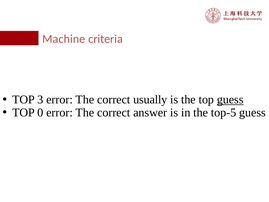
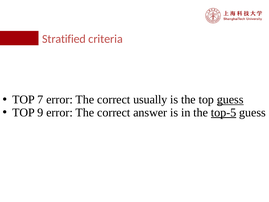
Machine: Machine -> Stratified (64, 39)
3: 3 -> 7 (40, 99)
0: 0 -> 9 (40, 112)
top-5 underline: none -> present (224, 112)
